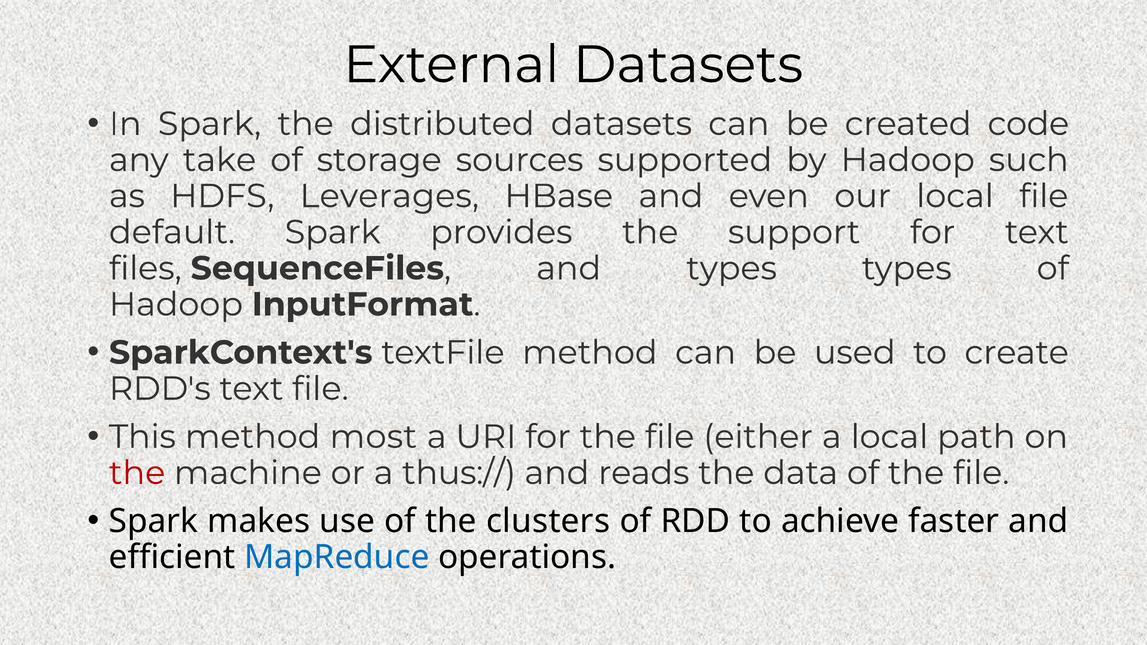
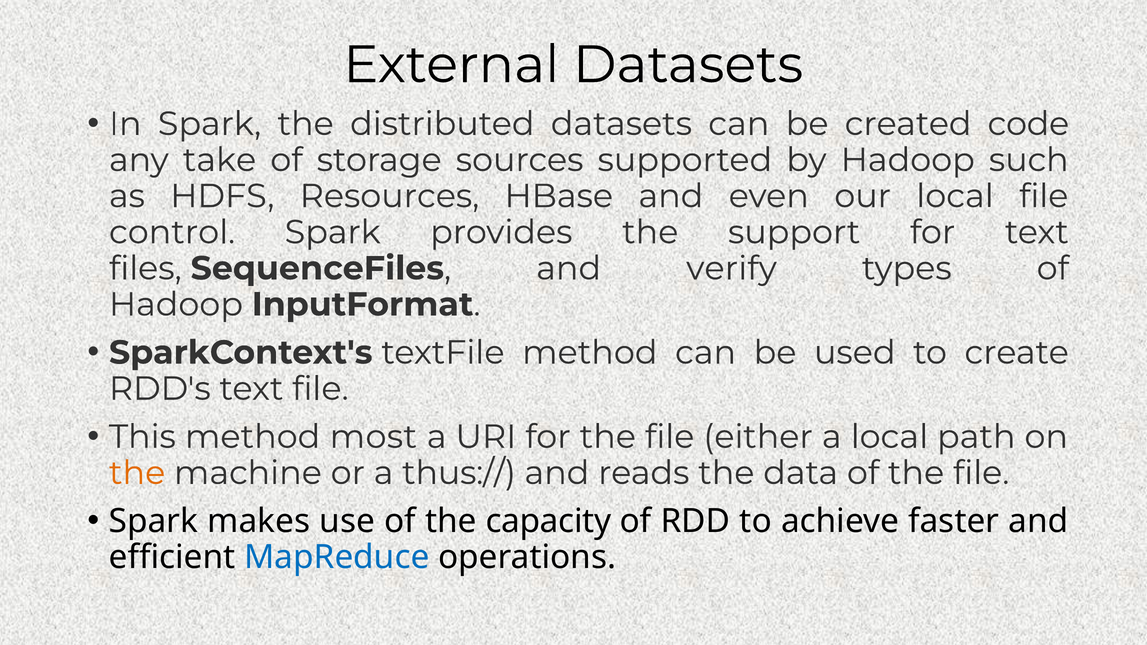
Leverages: Leverages -> Resources (389, 196)
default: default -> control (172, 232)
and types: types -> verify (732, 268)
the colour: red -> orange (137, 473)
clusters: clusters -> capacity (548, 521)
